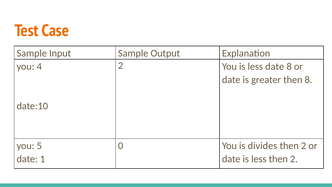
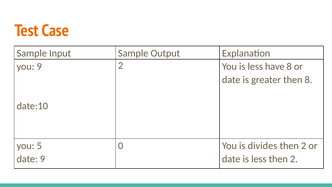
less date: date -> have (275, 66)
you 4: 4 -> 9 (39, 66)
date 1: 1 -> 9 (43, 159)
